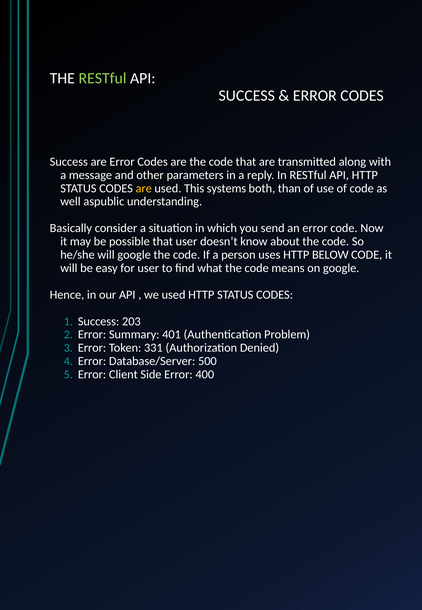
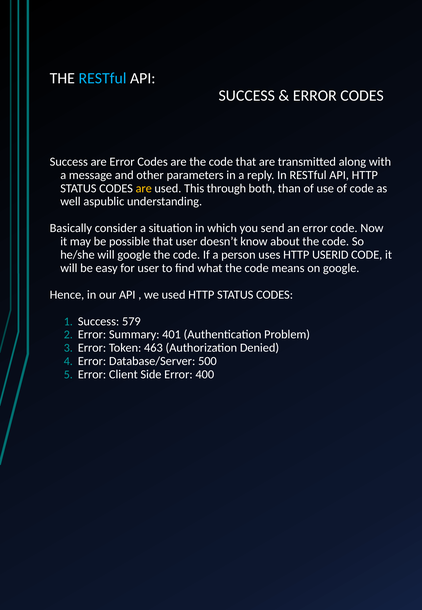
RESTful colour: light green -> light blue (103, 78)
systems: systems -> through (226, 188)
BELOW: BELOW -> USERID (330, 255)
203: 203 -> 579 (131, 321)
331: 331 -> 463 (153, 348)
